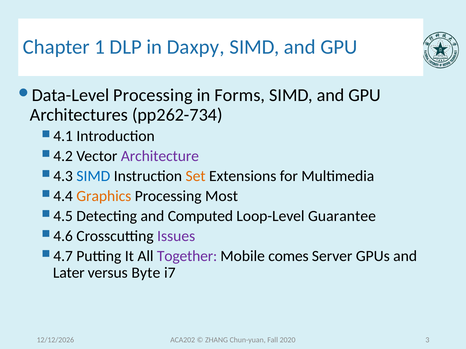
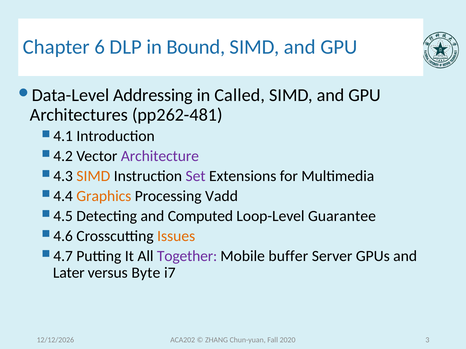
1: 1 -> 6 (100, 47)
Daxpy: Daxpy -> Bound (196, 47)
Processing: Processing -> Addressing (153, 95)
Forms: Forms -> Called (240, 95)
pp262-734: pp262-734 -> pp262-481 (177, 115)
SIMD colour: blue -> orange (93, 176)
Set colour: orange -> purple (196, 176)
Most: Most -> Vadd (222, 196)
Issues colour: purple -> orange (176, 236)
comes: comes -> buffer (288, 256)
